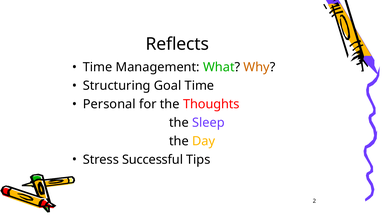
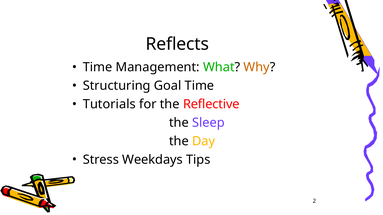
Personal: Personal -> Tutorials (109, 104)
Thoughts: Thoughts -> Reflective (211, 104)
Successful: Successful -> Weekdays (152, 160)
